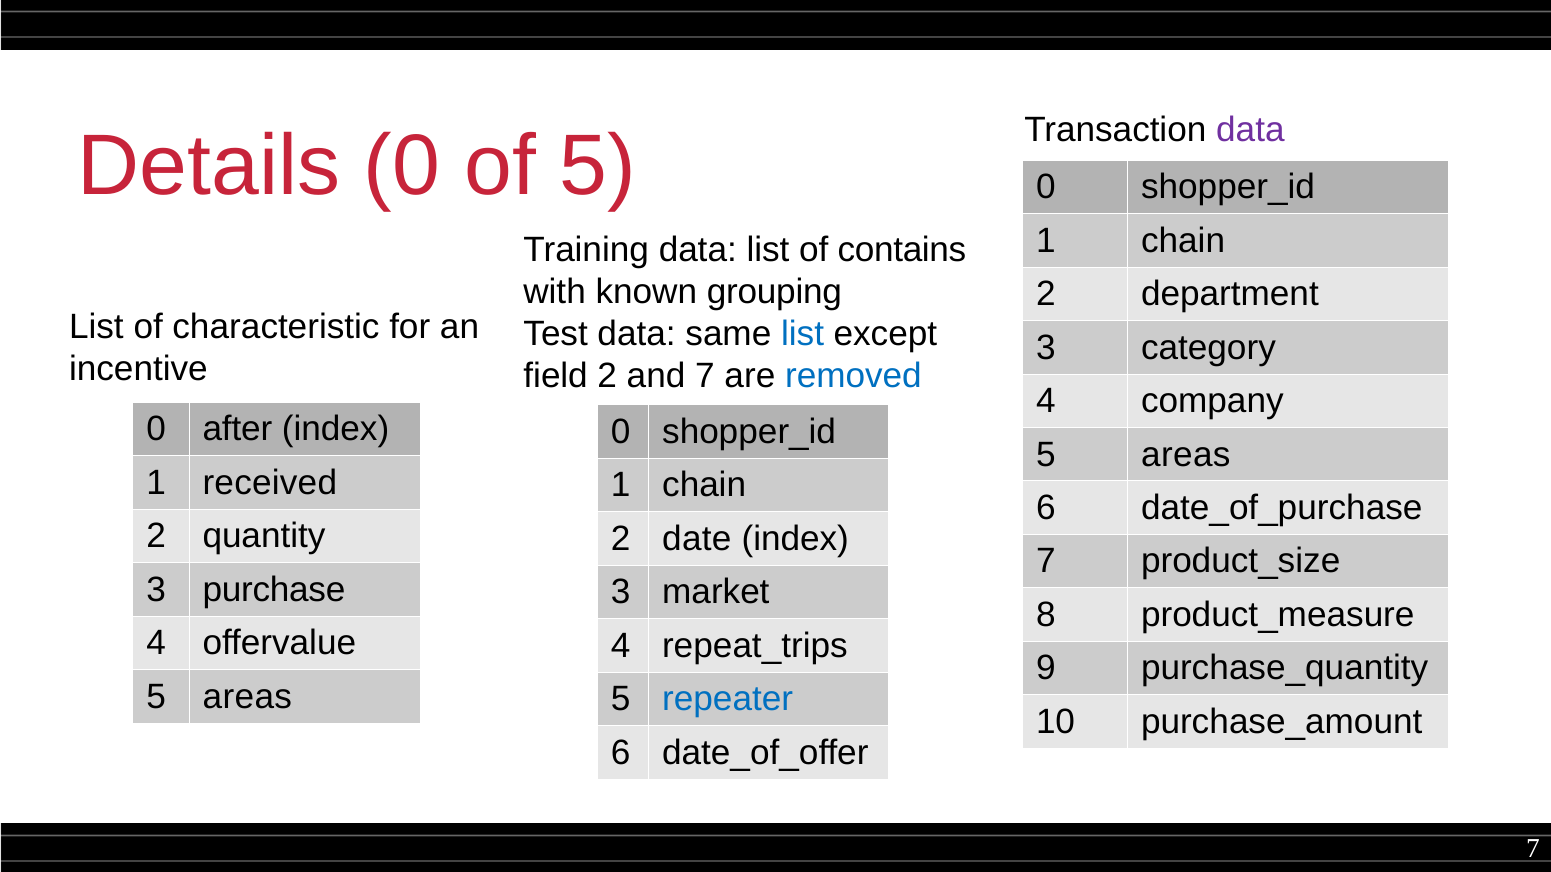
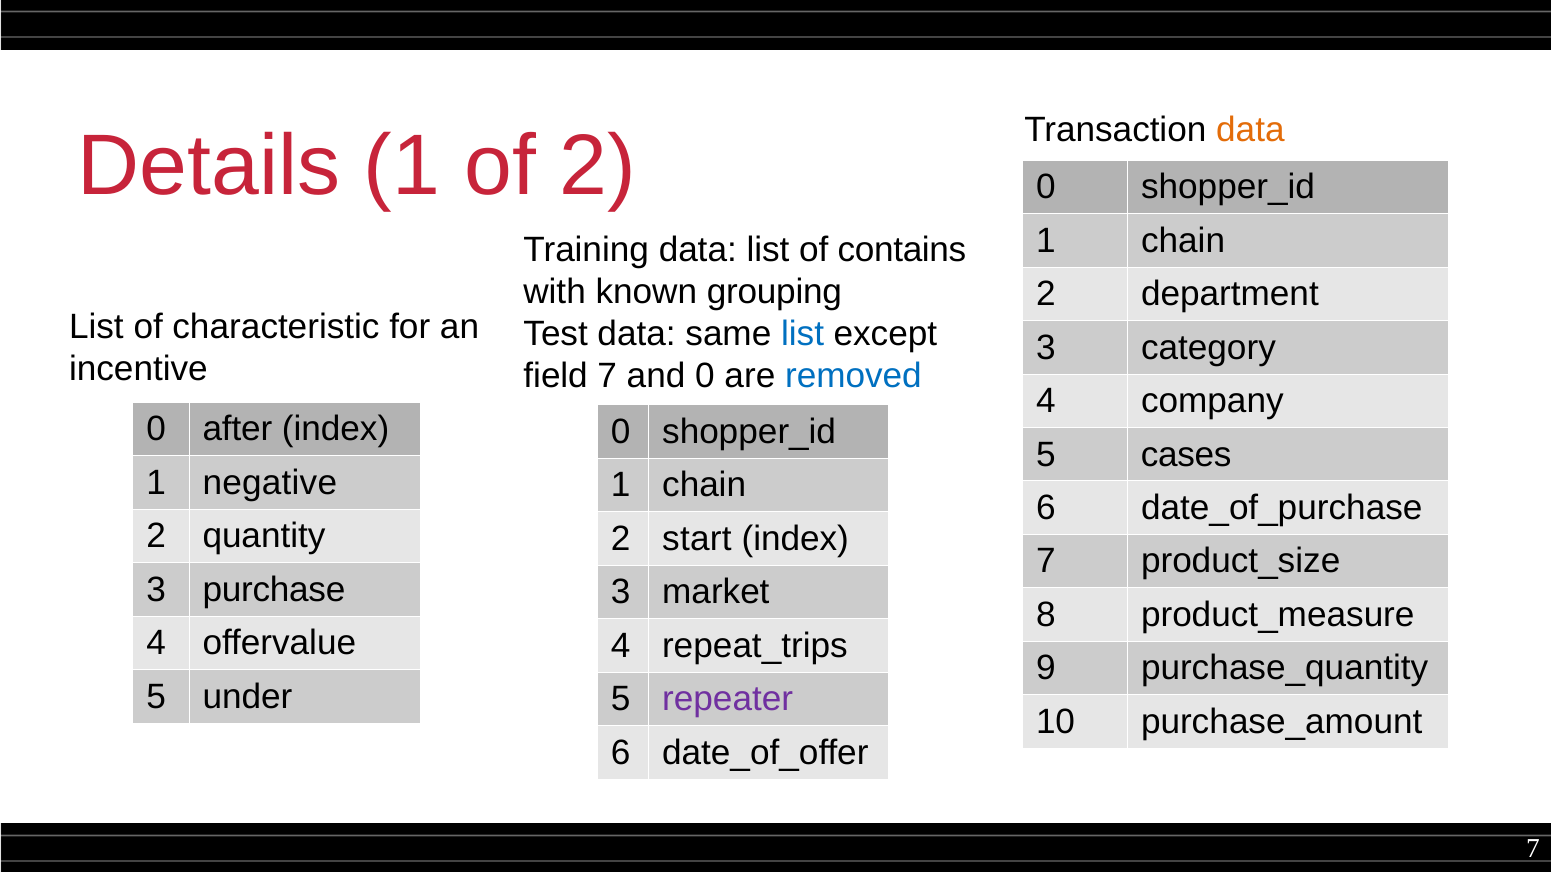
data colour: purple -> orange (1250, 130)
Details 0: 0 -> 1 (402, 166)
of 5: 5 -> 2 (598, 166)
field 2: 2 -> 7 (607, 377)
and 7: 7 -> 0 (705, 377)
areas: areas -> cases (1186, 455)
received: received -> negative (270, 483)
date: date -> start (697, 539)
areas: areas -> under (247, 697)
repeater colour: blue -> purple (728, 699)
